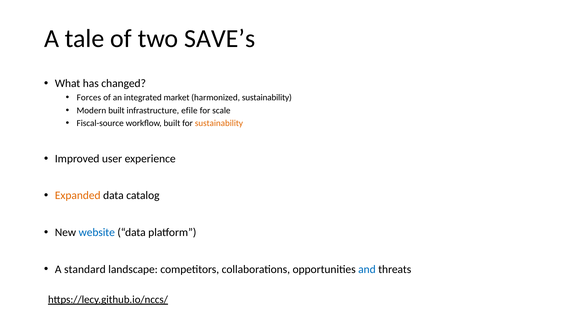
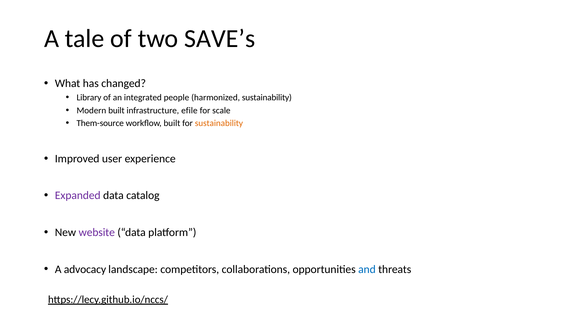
Forces: Forces -> Library (89, 97)
market: market -> people (176, 97)
Fiscal-source: Fiscal-source -> Them-source (100, 123)
Expanded colour: orange -> purple (78, 195)
website colour: blue -> purple (97, 232)
standard: standard -> advocacy (85, 269)
